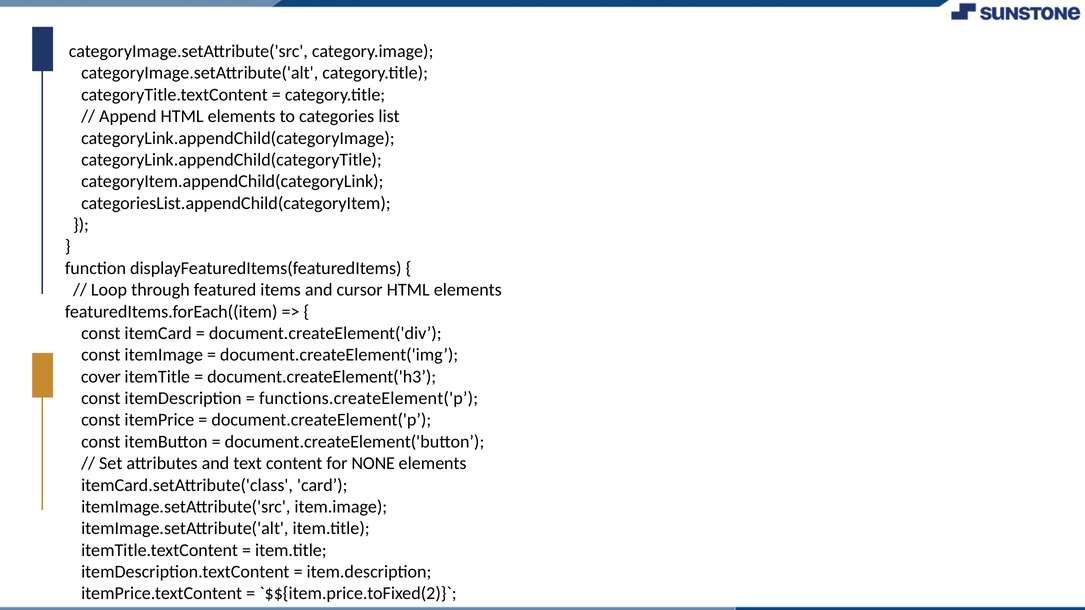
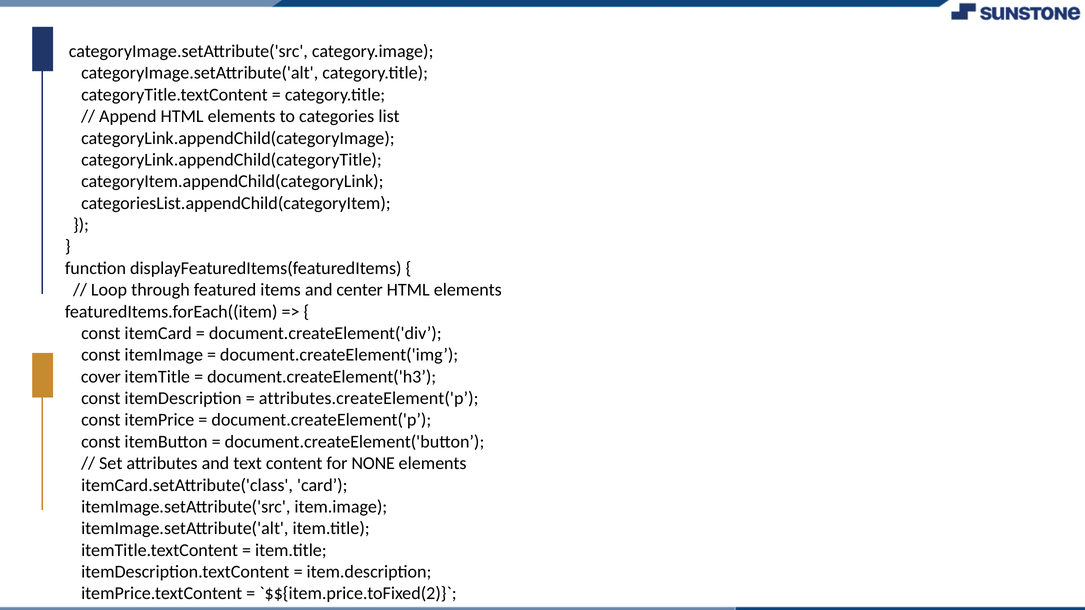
cursor: cursor -> center (360, 290)
functions.createElement('p: functions.createElement('p -> attributes.createElement('p (369, 399)
